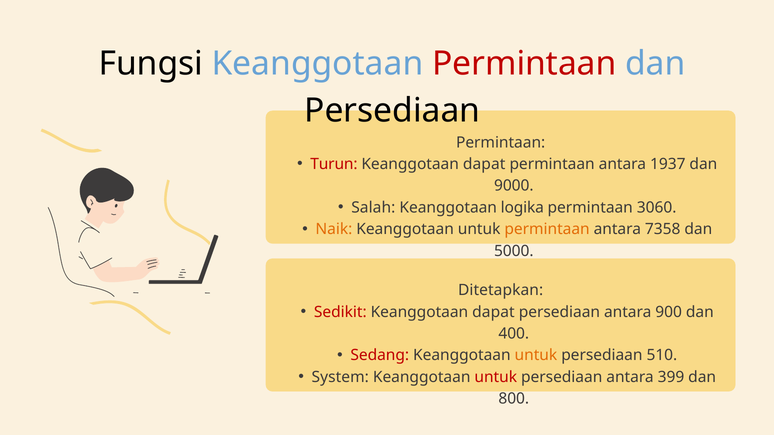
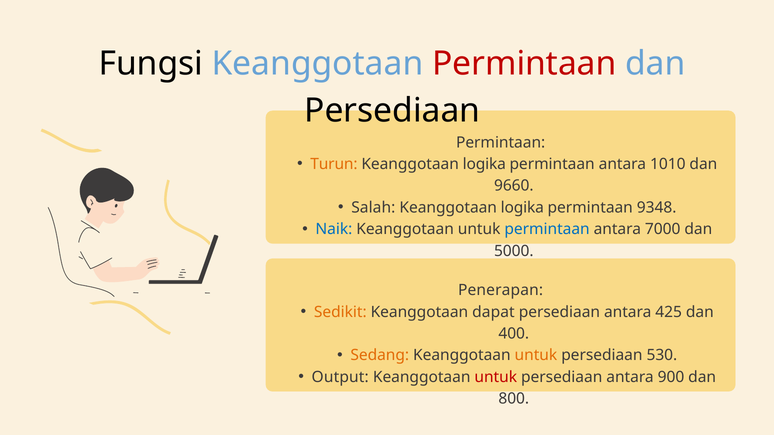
Turun colour: red -> orange (334, 164)
dapat: dapat -> logika (484, 164)
1937: 1937 -> 1010 (668, 164)
9000: 9000 -> 9660 (514, 186)
3060: 3060 -> 9348 (657, 208)
Naik colour: orange -> blue (334, 229)
permintaan colour: orange -> blue (547, 229)
7358: 7358 -> 7000 (663, 229)
Ditetapkan: Ditetapkan -> Penerapan (501, 290)
Sedikit colour: red -> orange (340, 312)
900: 900 -> 425 (669, 312)
Sedang colour: red -> orange (380, 356)
510: 510 -> 530 (662, 356)
System: System -> Output (340, 377)
399: 399 -> 900 (671, 377)
